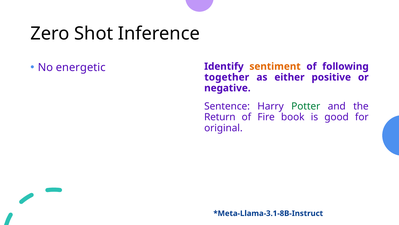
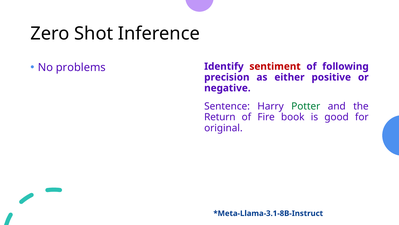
energetic: energetic -> problems (81, 67)
sentiment colour: orange -> red (275, 66)
together: together -> precision (227, 77)
